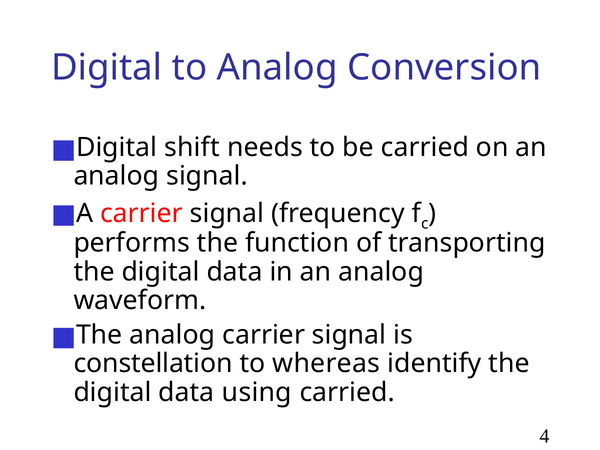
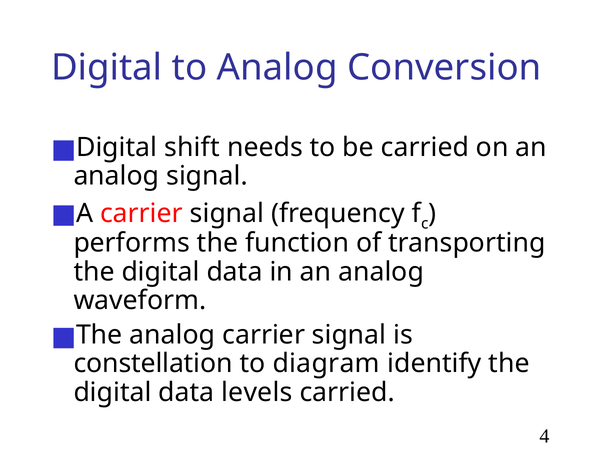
whereas: whereas -> diagram (326, 364)
using: using -> levels (257, 392)
